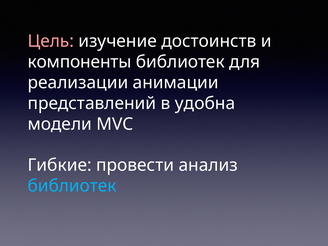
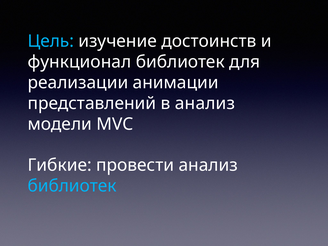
Цель colour: pink -> light blue (51, 41)
компоненты: компоненты -> функционал (79, 62)
в удобна: удобна -> анализ (205, 103)
